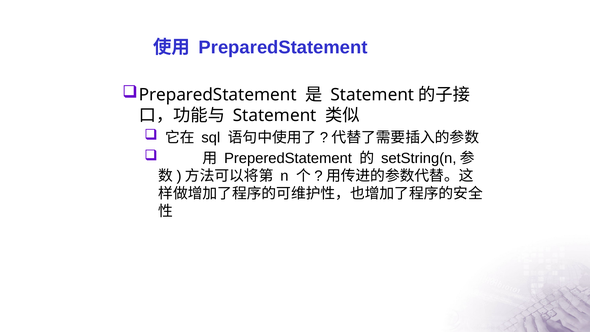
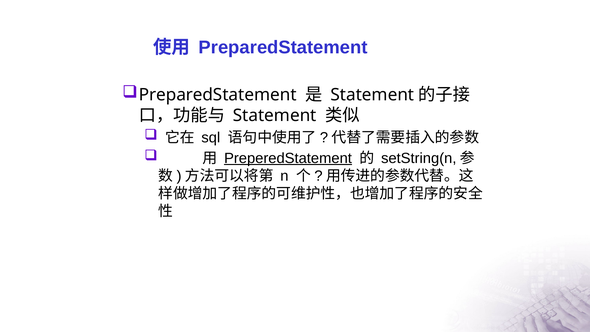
PreperedStatement underline: none -> present (288, 158)
